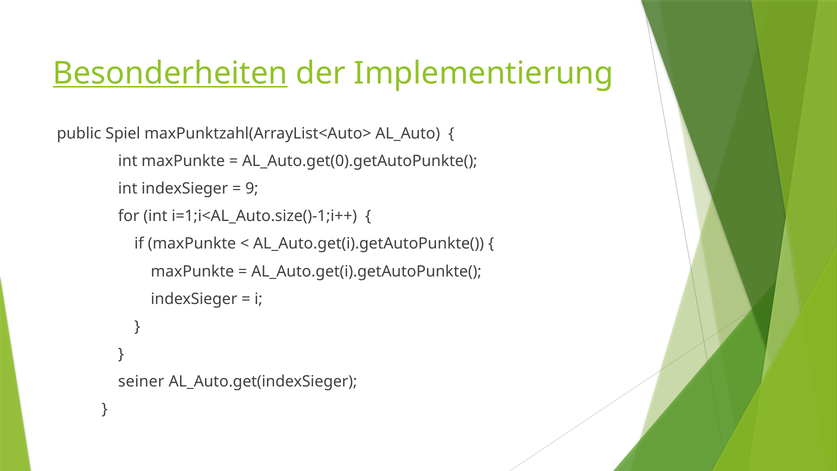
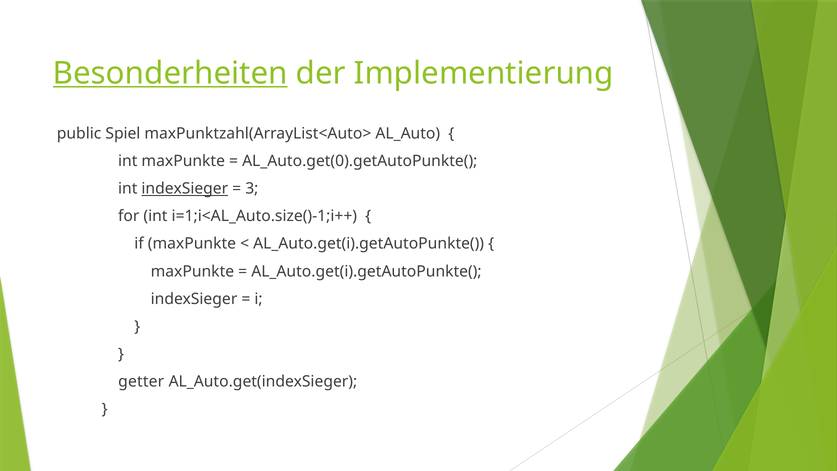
indexSieger underline: none -> present (185, 189)
9: 9 -> 3 (252, 189)
seiner: seiner -> getter (141, 381)
